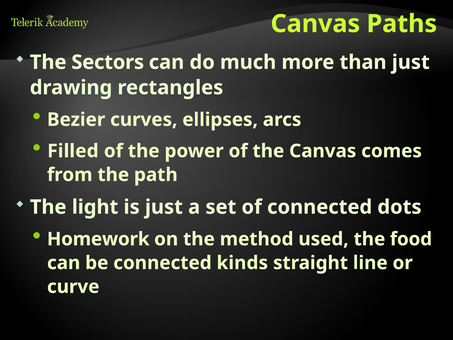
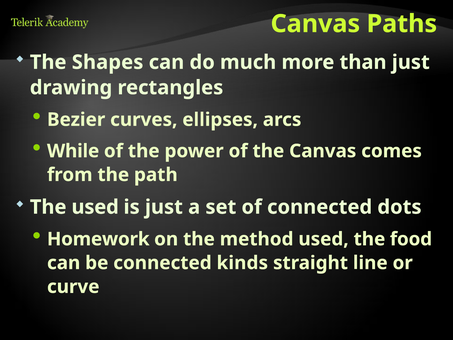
Sectors: Sectors -> Shapes (108, 62)
Filled: Filled -> While (73, 151)
The light: light -> used (95, 207)
